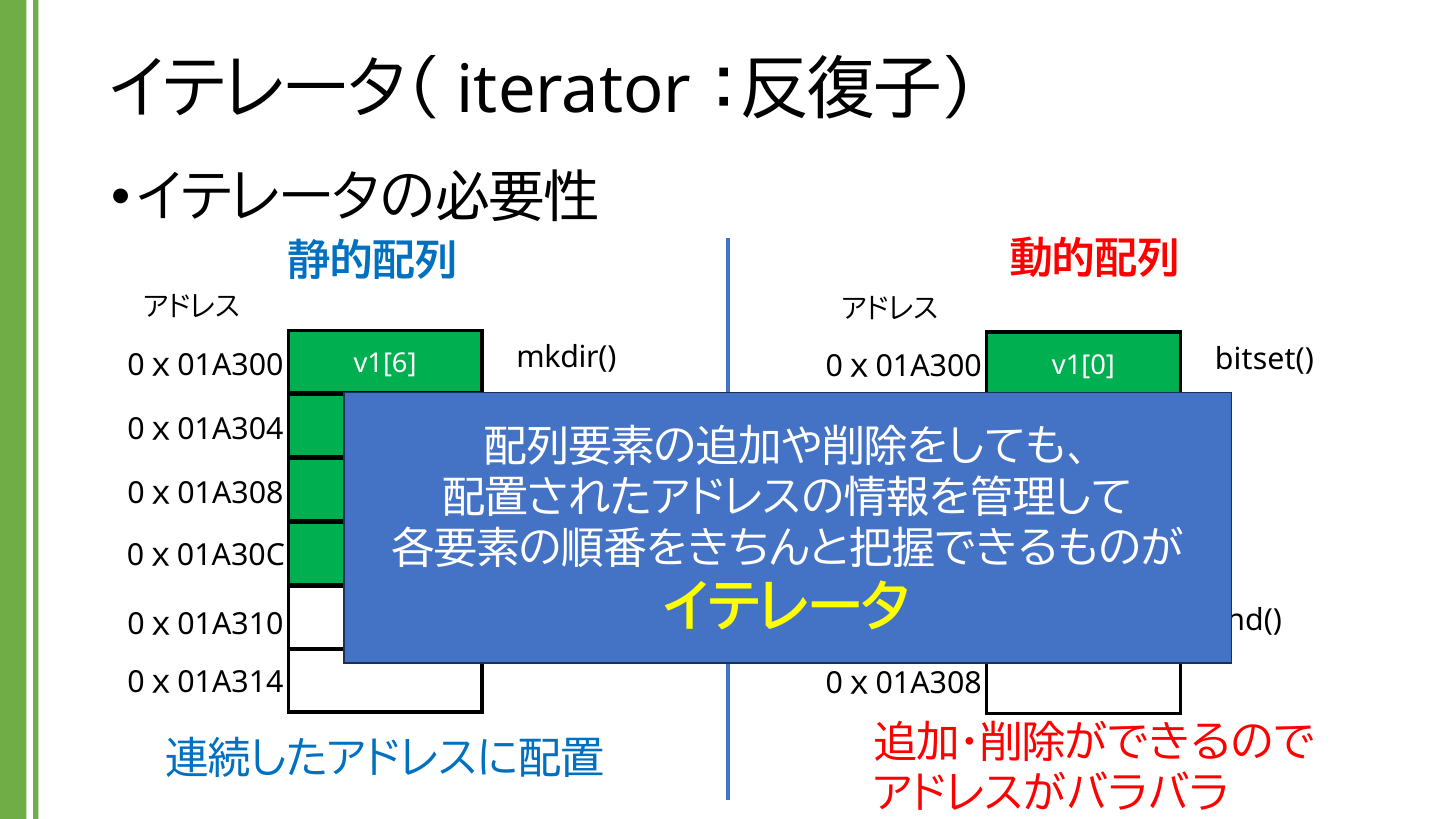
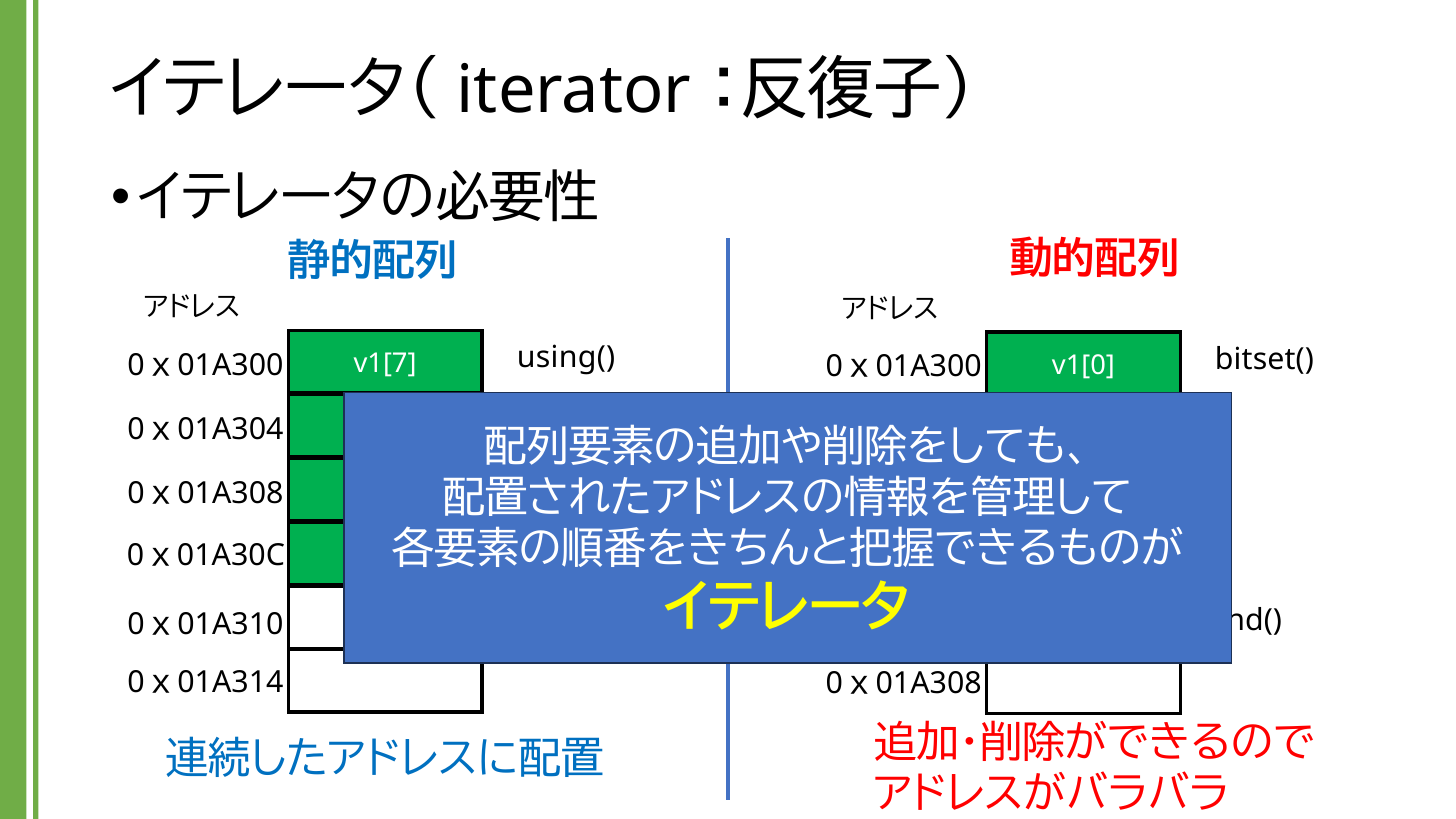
mkdir(: mkdir( -> using( (566, 358)
v1[6: v1[6 -> v1[7 (385, 364)
